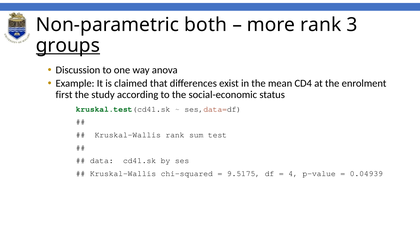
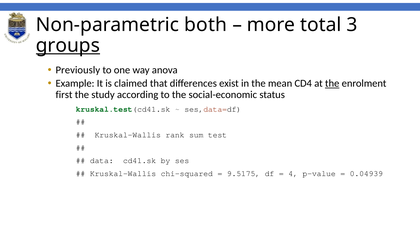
more rank: rank -> total (321, 25)
Discussion: Discussion -> Previously (78, 70)
the underline: none -> present (332, 84)
